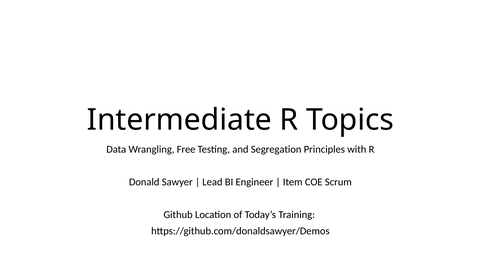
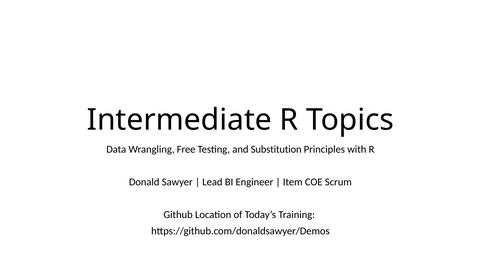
Segregation: Segregation -> Substitution (276, 150)
